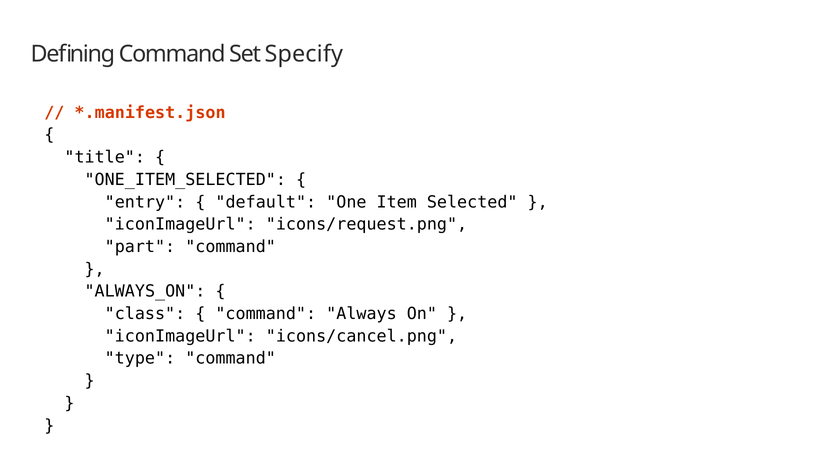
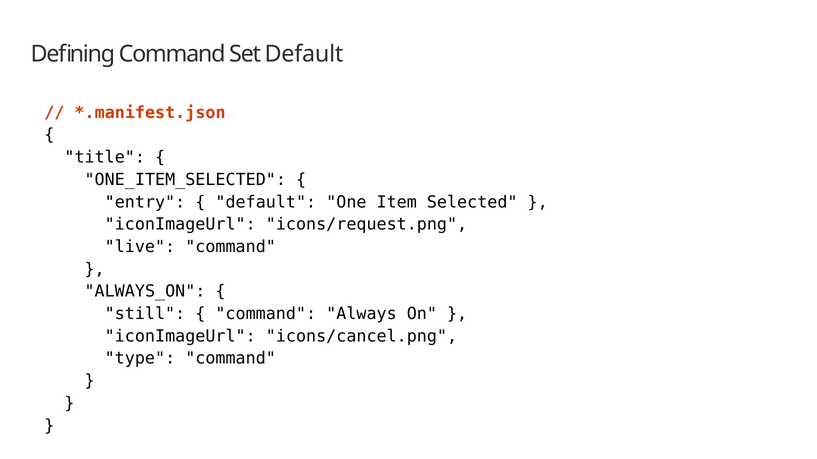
Set Specify: Specify -> Default (304, 54)
part: part -> live (140, 247)
class: class -> still (145, 314)
